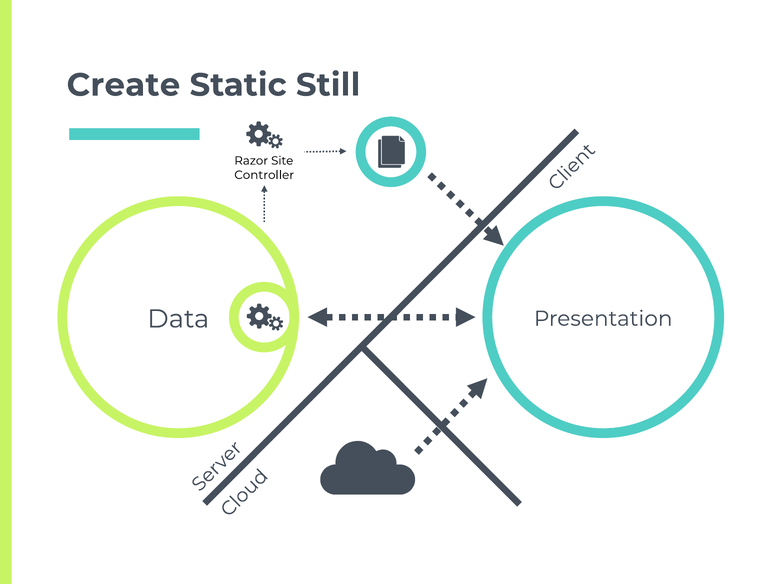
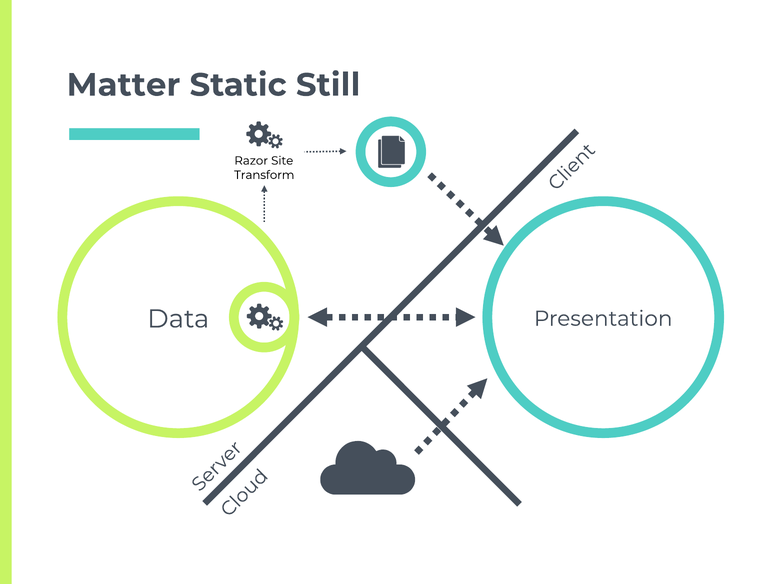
Create: Create -> Matter (124, 85)
Controller: Controller -> Transform (264, 175)
